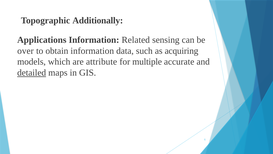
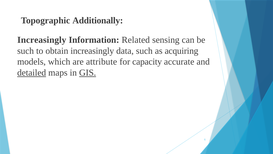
Applications: Applications -> Increasingly (42, 40)
over: over -> such (26, 51)
obtain information: information -> increasingly (92, 51)
multiple: multiple -> capacity (147, 62)
GIS underline: none -> present (88, 73)
